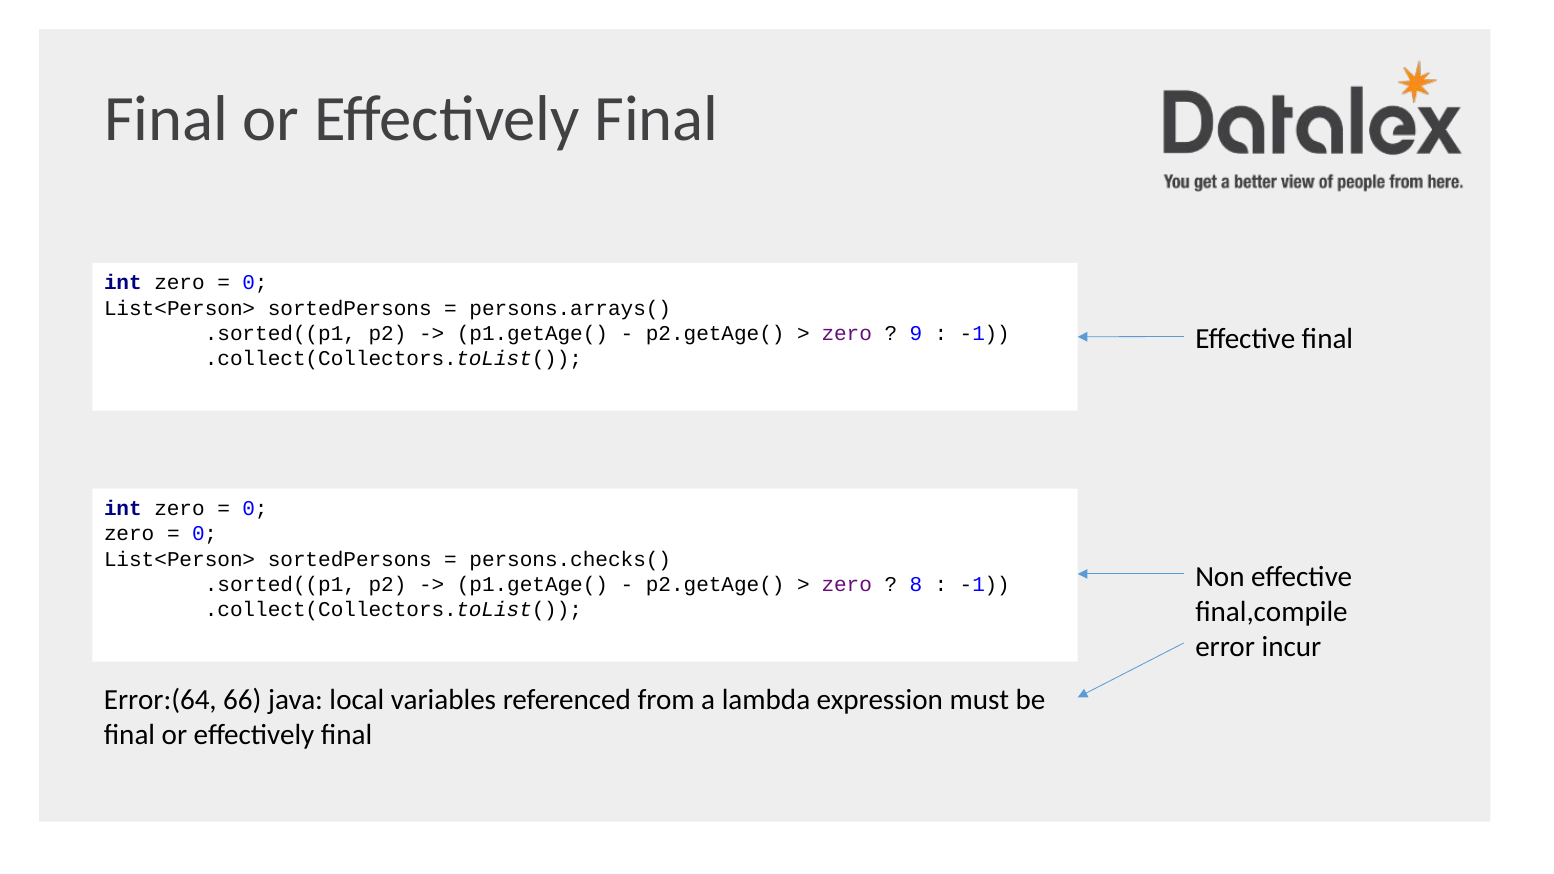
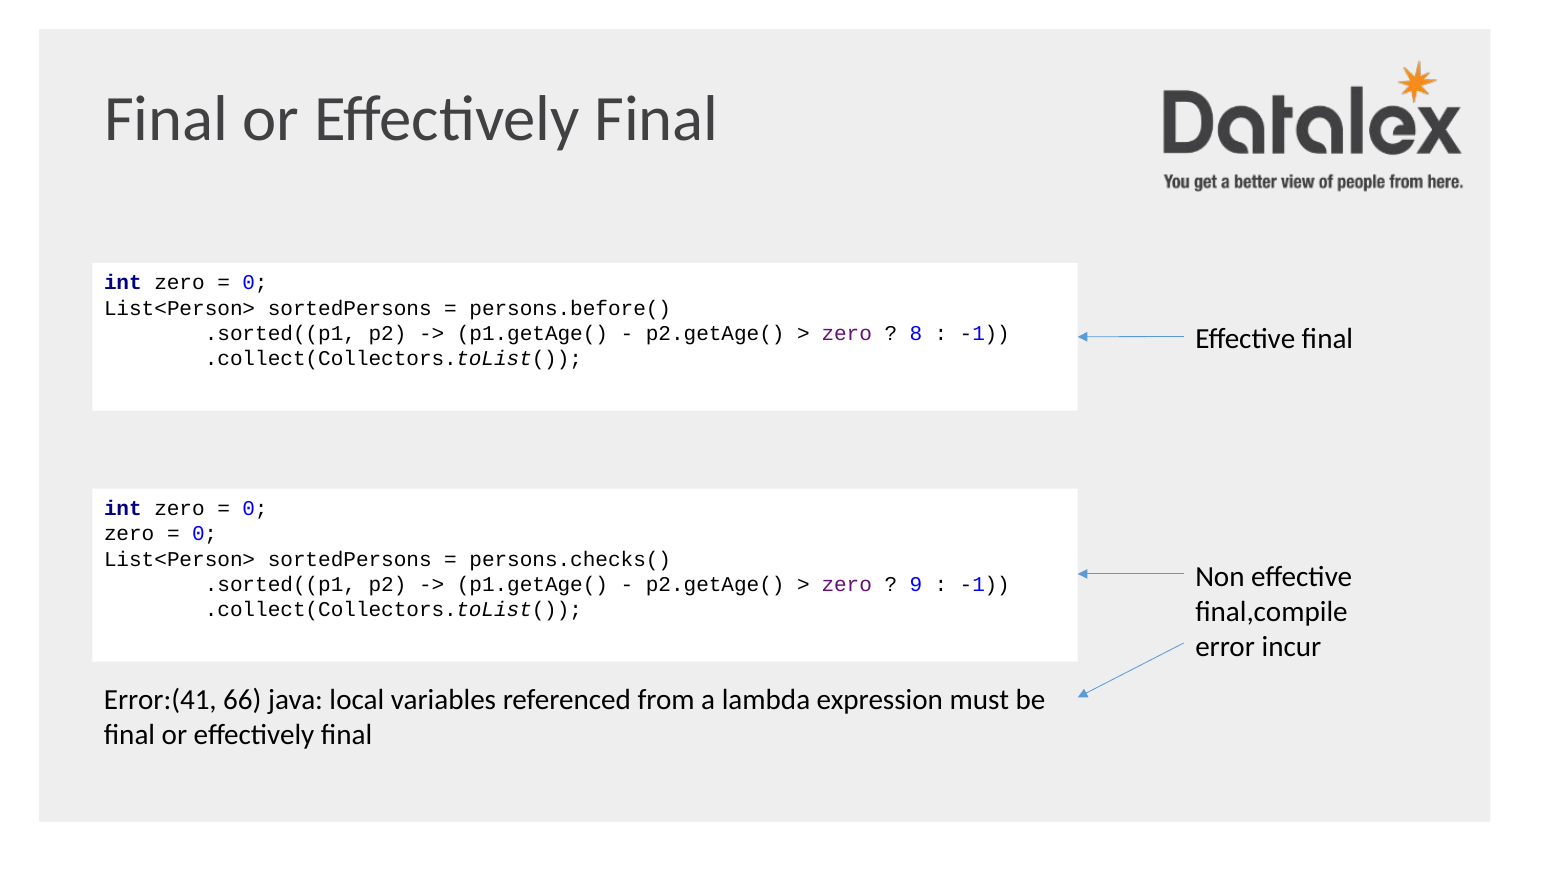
persons.arrays(: persons.arrays( -> persons.before( (570, 308)
9: 9 -> 8 (916, 333)
8: 8 -> 9 (916, 584)
Error:(64: Error:(64 -> Error:(41 (160, 700)
